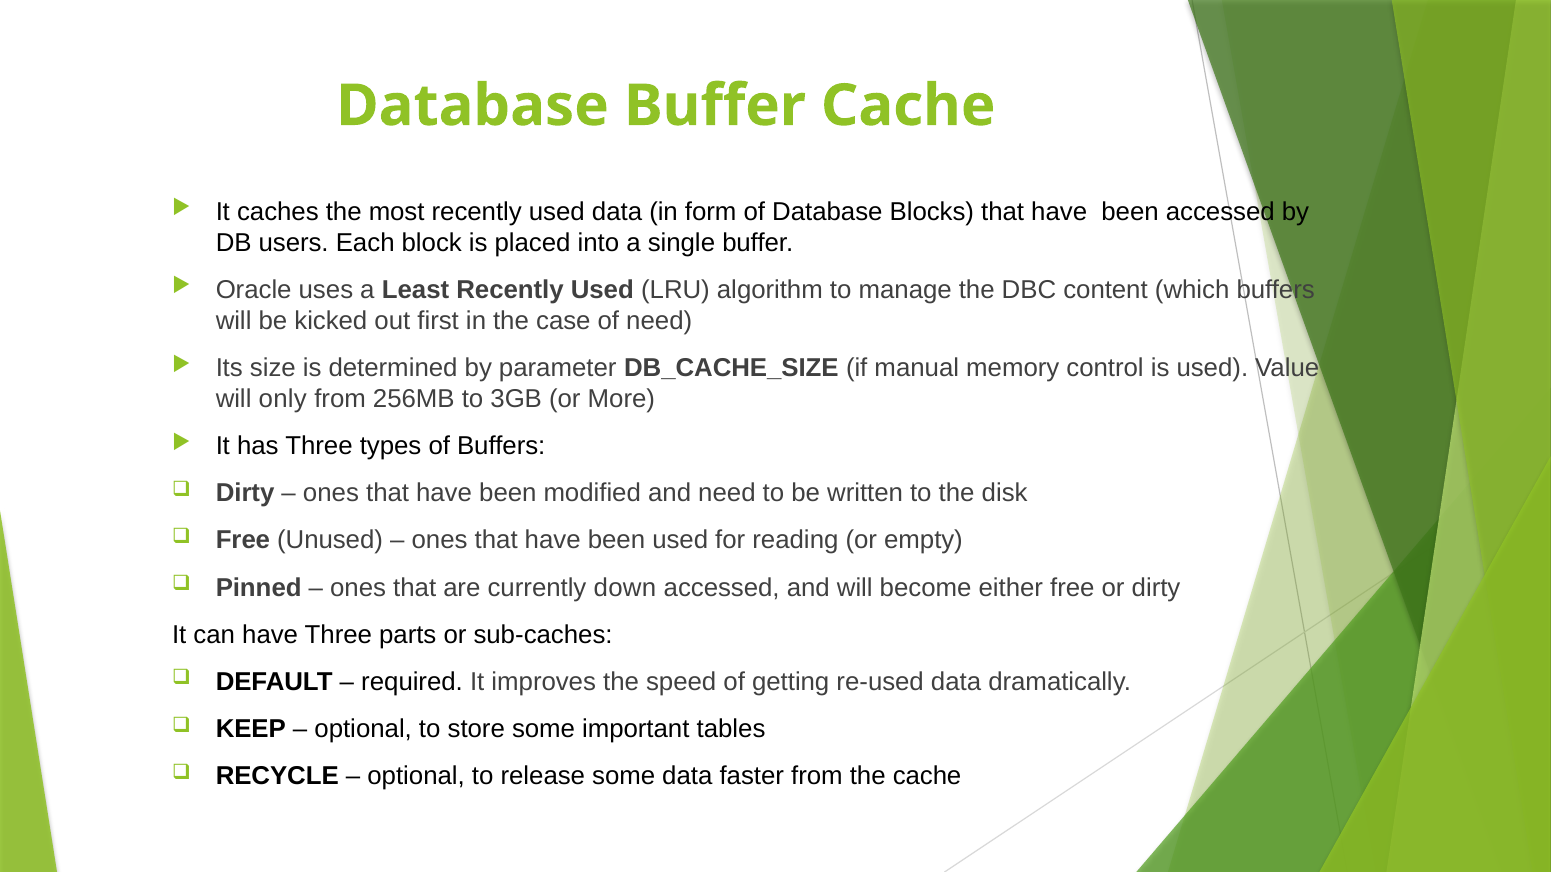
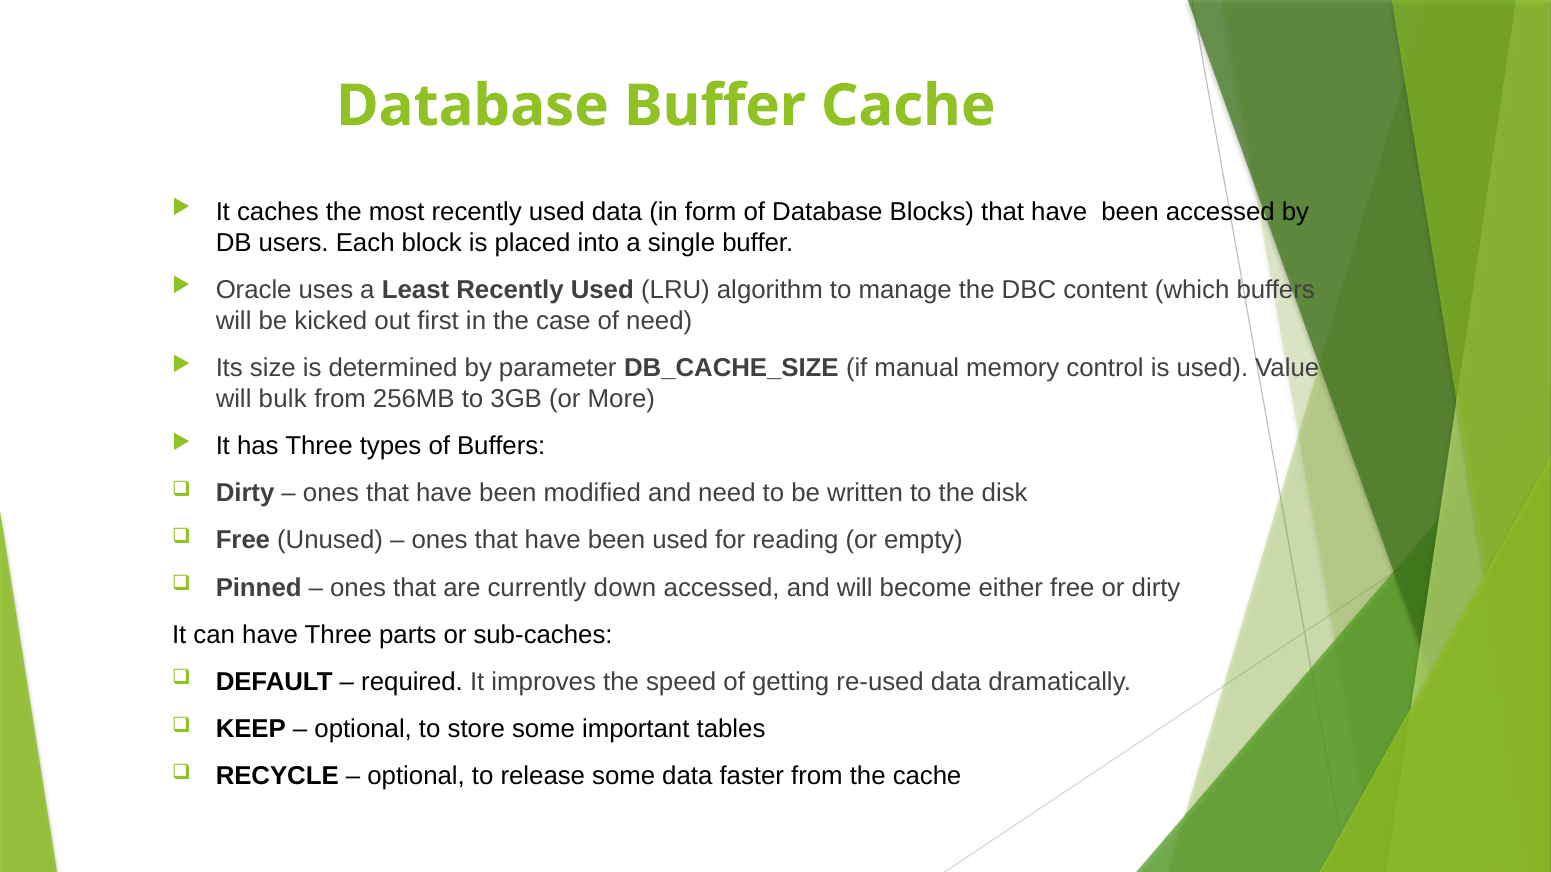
only: only -> bulk (283, 399)
